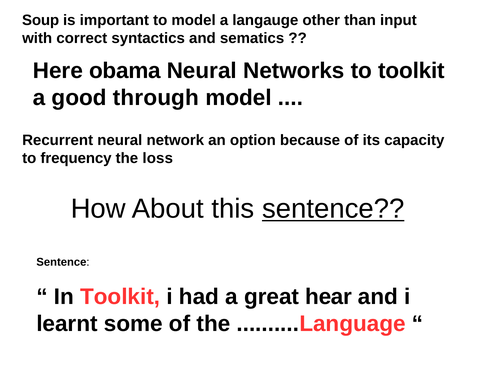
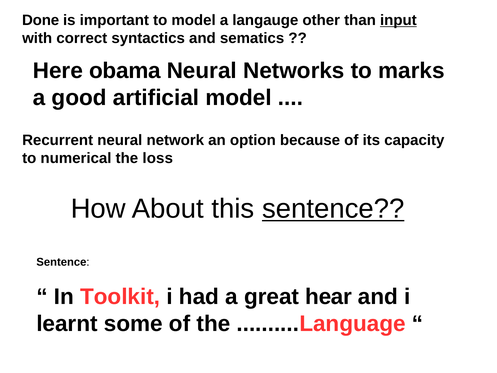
Soup: Soup -> Done (41, 20)
input underline: none -> present (398, 20)
to toolkit: toolkit -> marks (411, 71)
through: through -> artificial (156, 98)
frequency: frequency -> numerical (76, 158)
